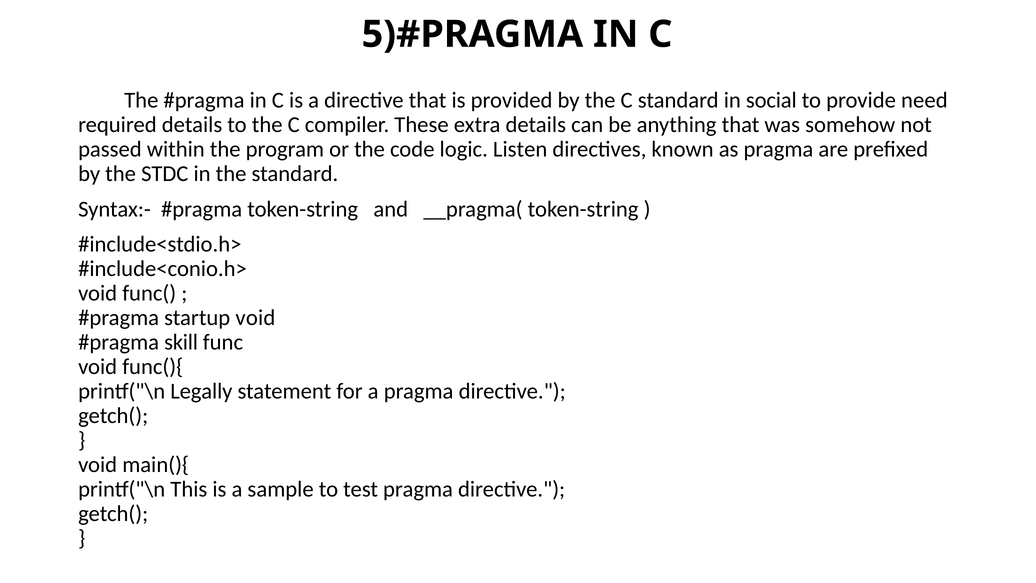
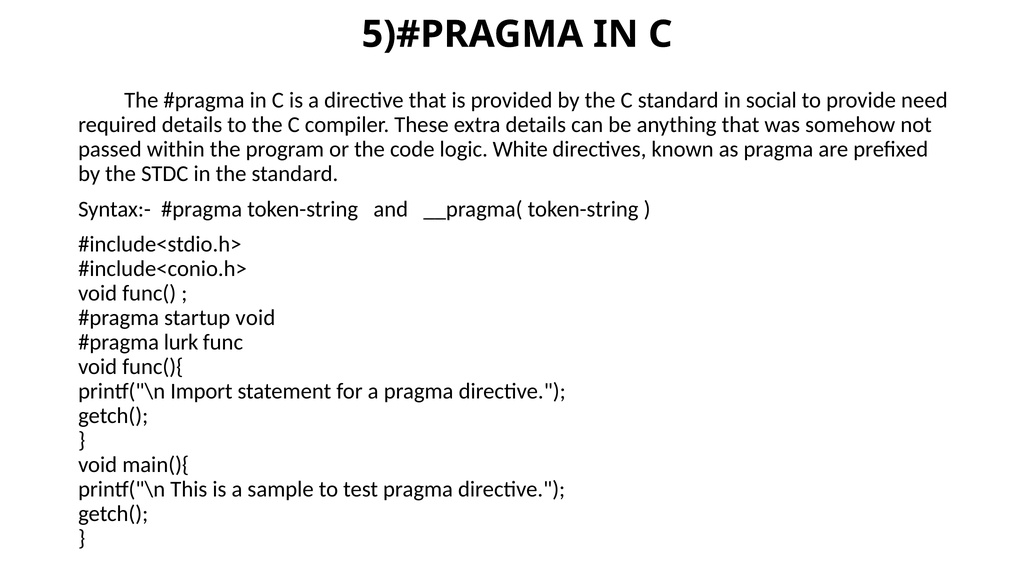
Listen: Listen -> White (520, 149)
skill: skill -> lurk (181, 342)
Legally: Legally -> Import (201, 391)
